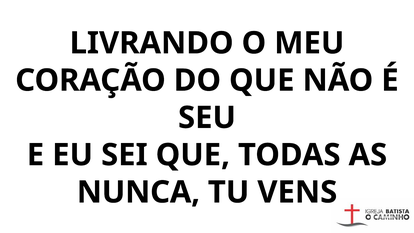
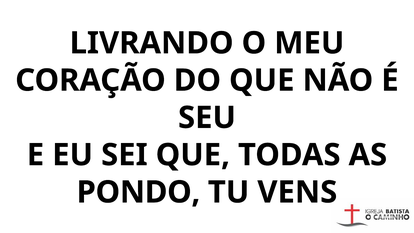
NUNCA: NUNCA -> PONDO (138, 192)
